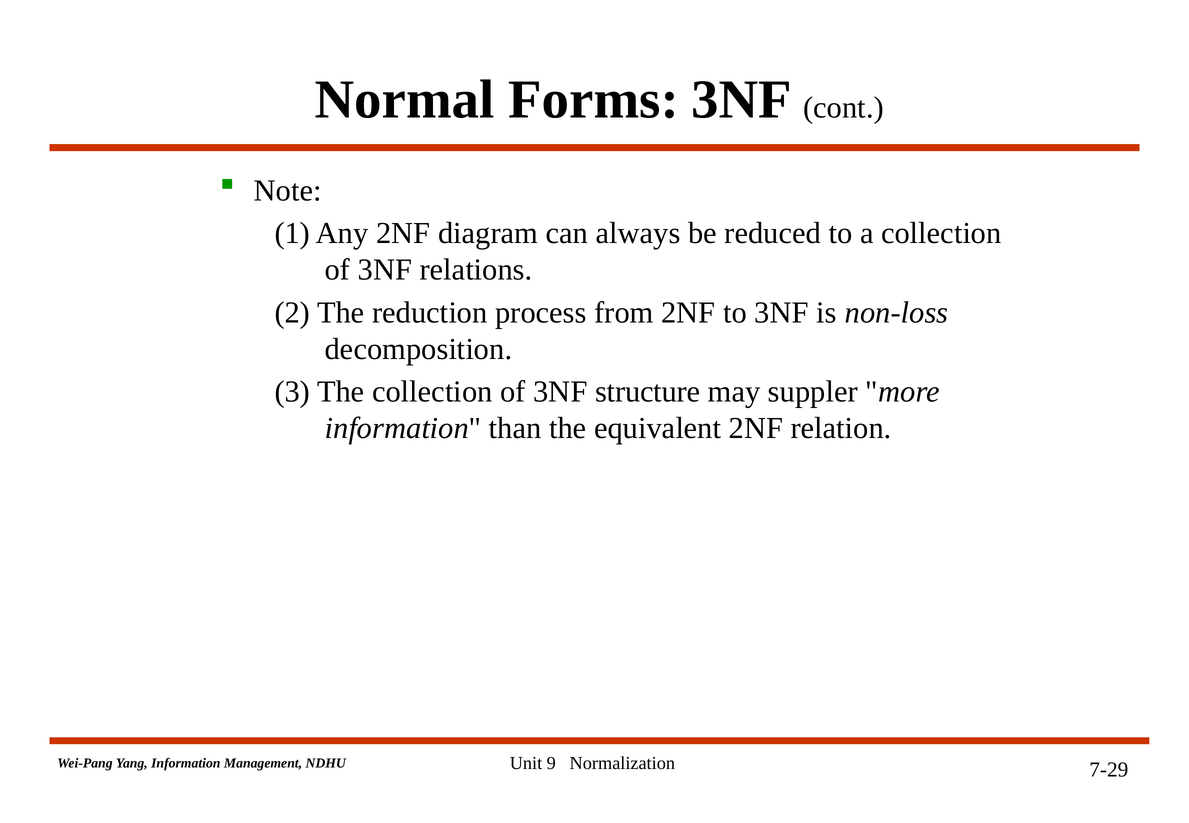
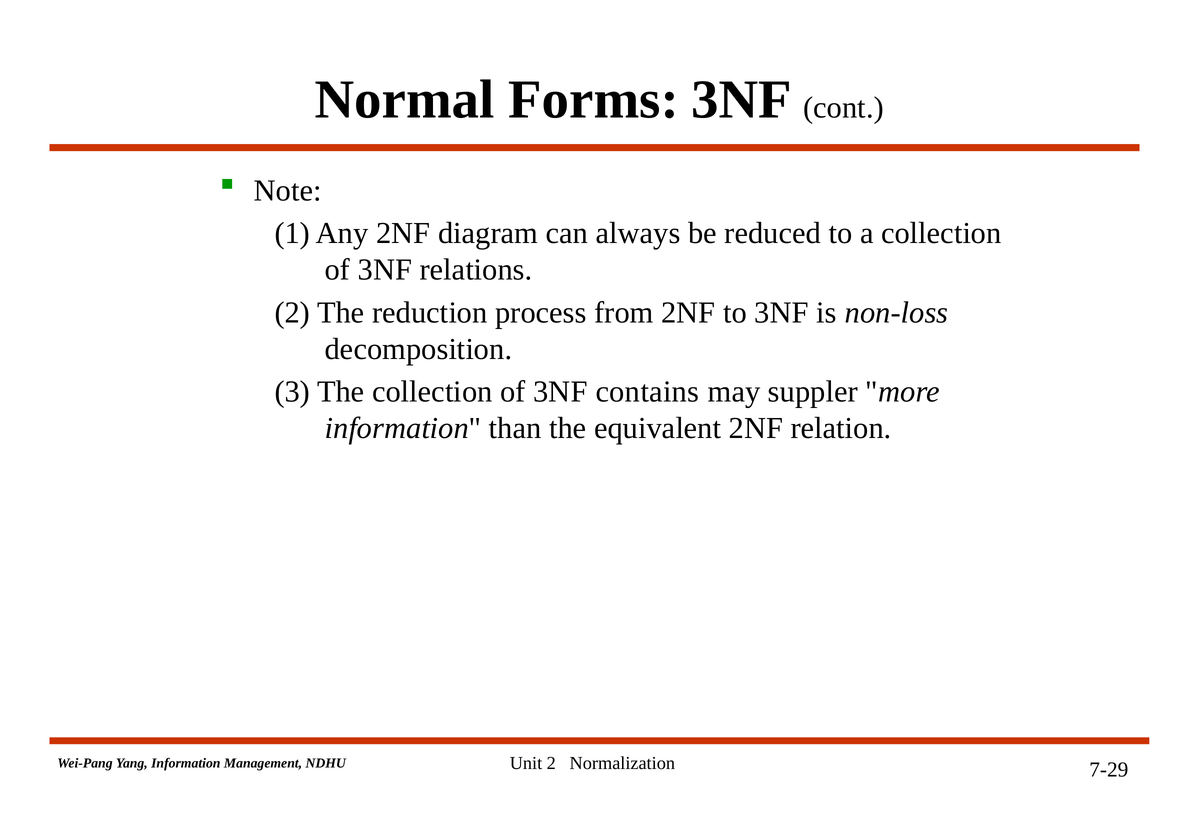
structure: structure -> contains (647, 392)
Unit 9: 9 -> 2 (551, 763)
